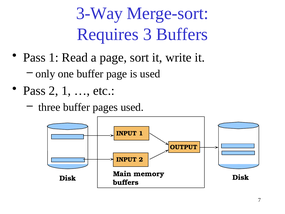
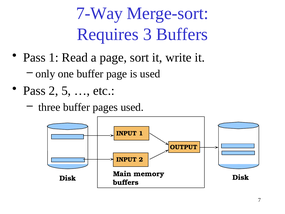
3-Way: 3-Way -> 7-Way (99, 13)
2 1: 1 -> 5 (66, 91)
